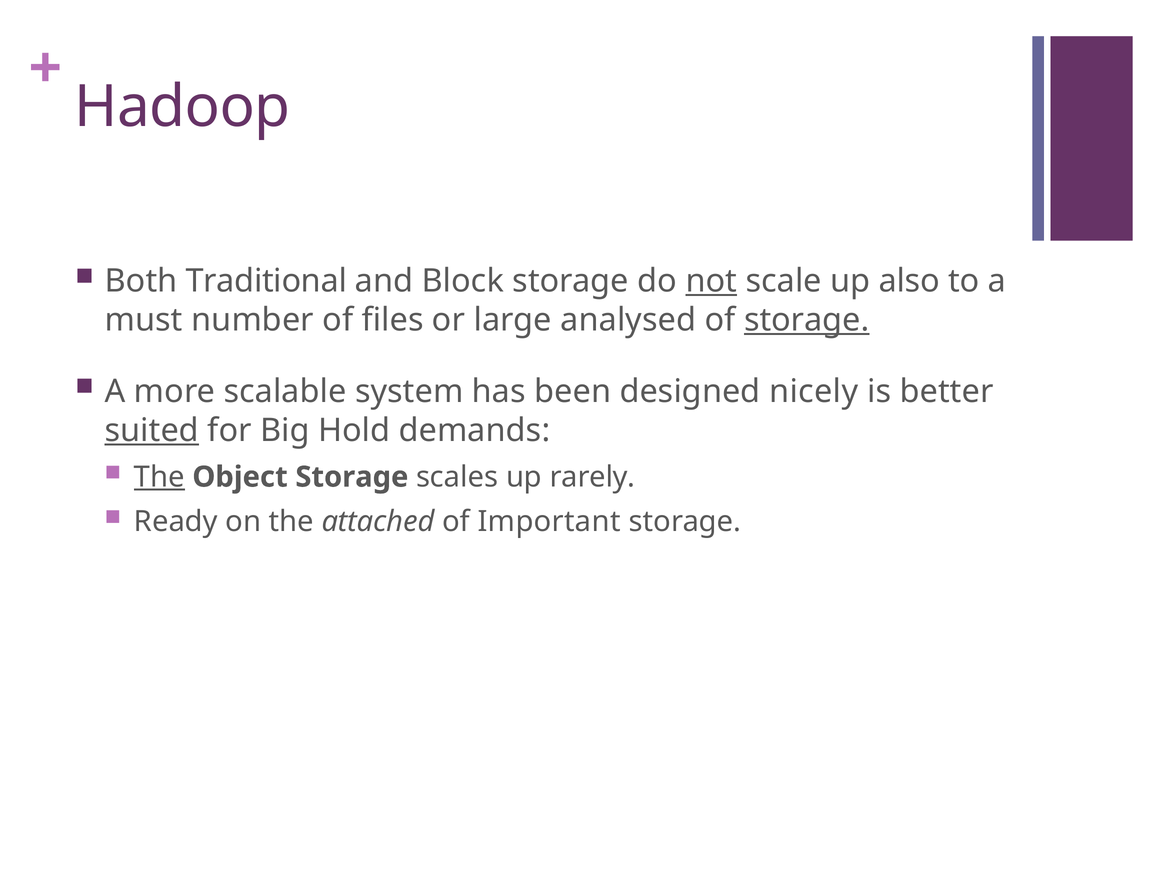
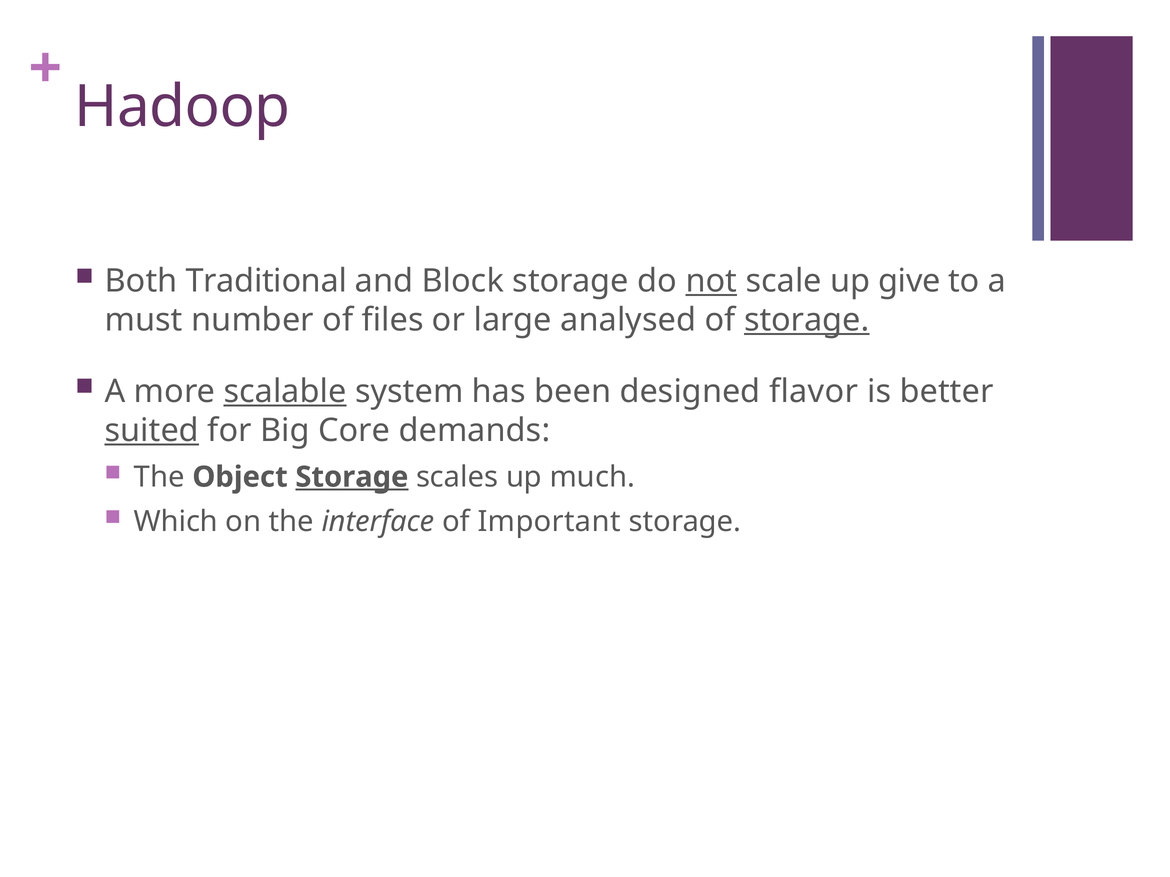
also: also -> give (909, 281)
scalable underline: none -> present (285, 392)
nicely: nicely -> flavor (814, 392)
Hold: Hold -> Core (354, 431)
The underline: present -> none (159, 477)
Storage underline: none -> present (352, 477)
rarely: rarely -> much (592, 477)
Ready: Ready -> Which (176, 522)
attached: attached -> interface (378, 522)
